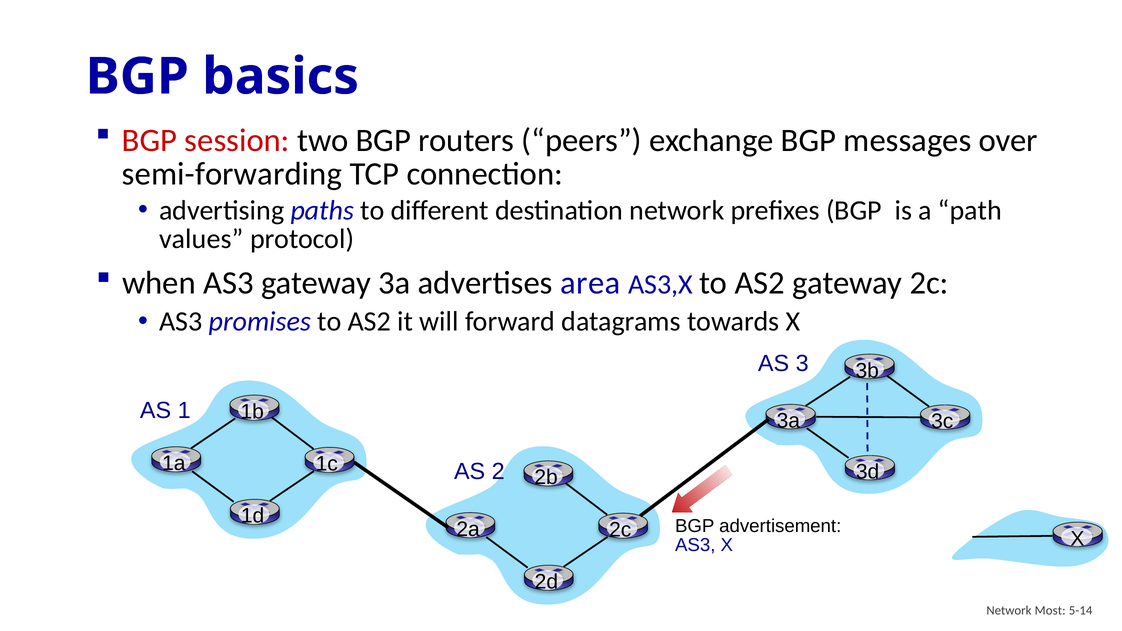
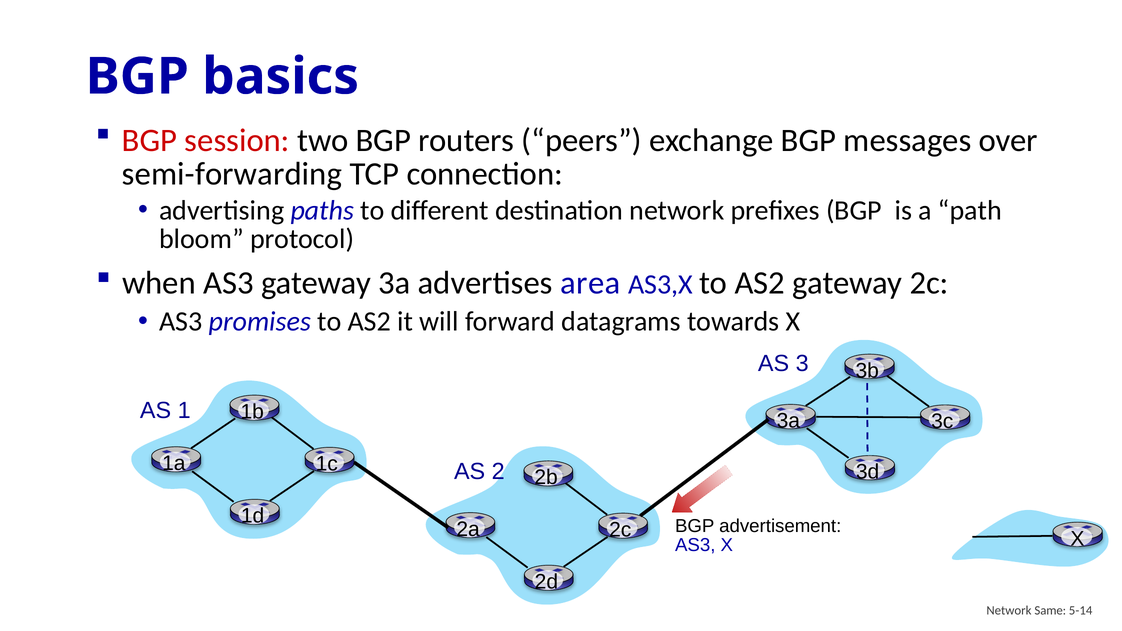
values: values -> bloom (201, 239)
Most: Most -> Same (1050, 610)
